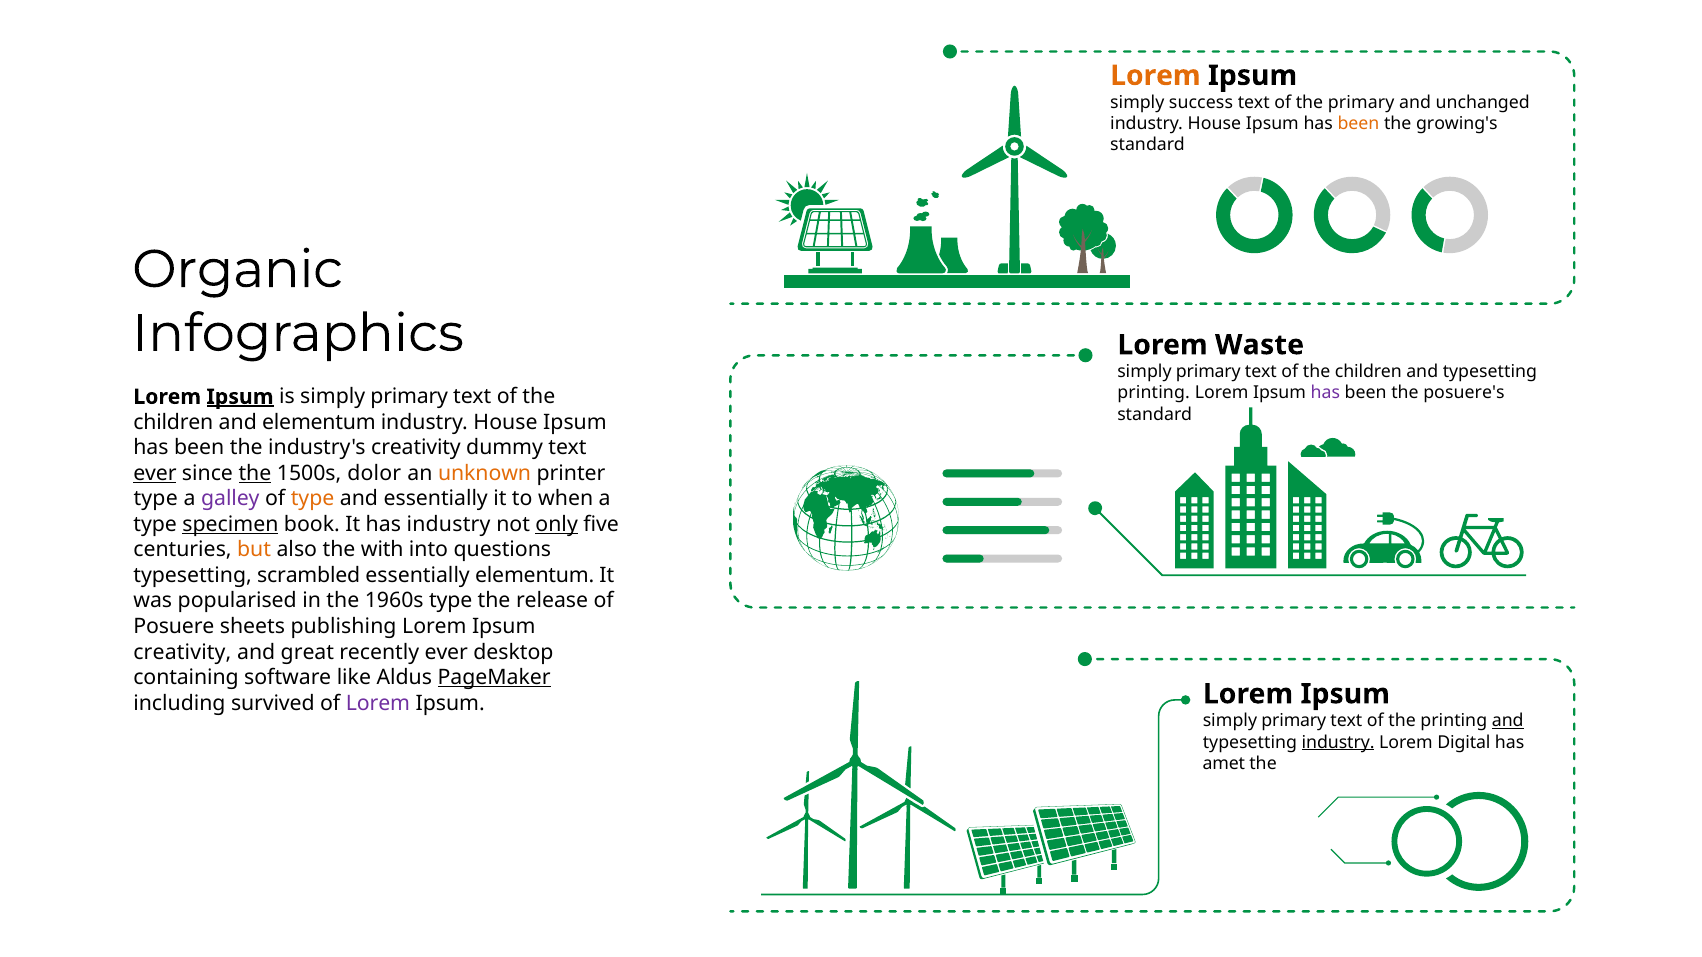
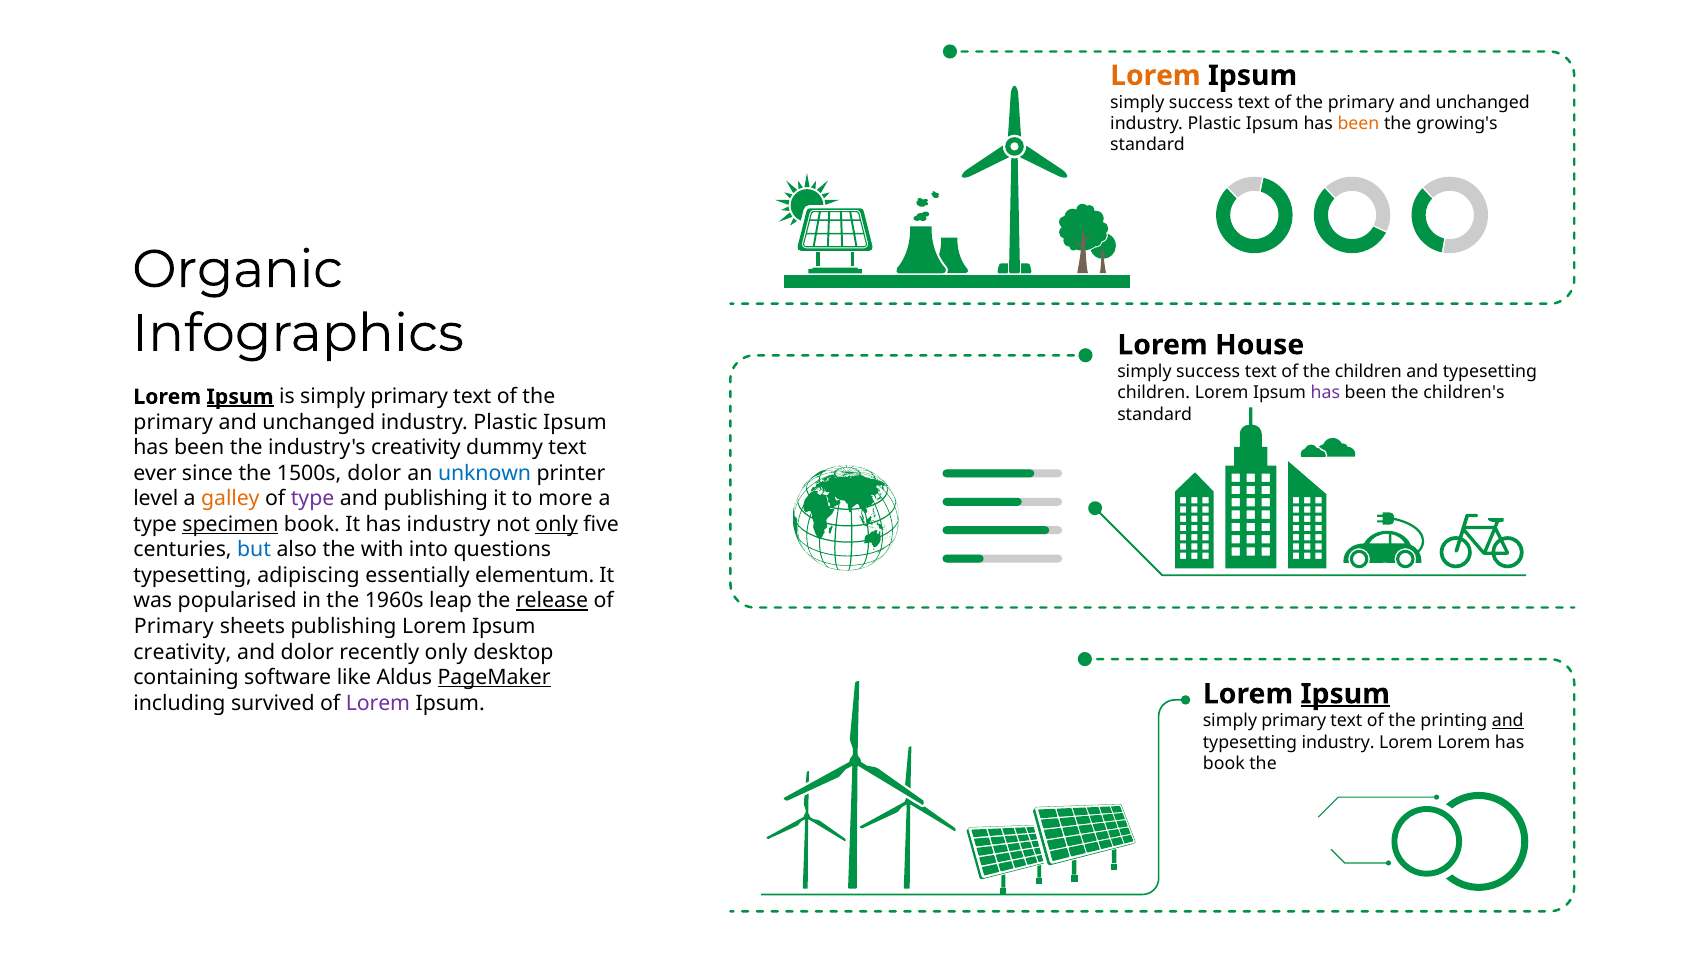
House: House -> Plastic (1214, 124)
Waste: Waste -> House (1260, 345)
primary: primary -> success (1208, 372)
printing: printing -> children (1154, 393)
posuere's: posuere's -> children's (1464, 393)
children: children -> primary (173, 422)
elementum: elementum -> unchanged (319, 422)
House: House -> Plastic (506, 422)
ever underline: present -> none (155, 474)
the underline: present -> none (255, 474)
unknown colour: orange -> blue (485, 474)
type: type -> level (156, 499)
galley colour: purple -> orange (230, 499)
type colour: orange -> purple (313, 499)
and essentially: essentially -> publishing (436, 499)
when: when -> more (566, 499)
but colour: orange -> blue (254, 550)
scrambled: scrambled -> adipiscing (309, 576)
1960s type: type -> leap (451, 601)
release underline: none -> present (552, 601)
Posuere: Posuere -> Primary (174, 627)
and great: great -> dolor (307, 652)
recently ever: ever -> only (446, 652)
Ipsum underline: none -> present (1345, 694)
industry underline: present -> none (1338, 742)
Lorem Digital: Digital -> Lorem (1464, 742)
amet: amet -> book (1224, 764)
